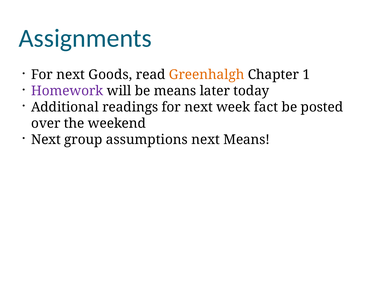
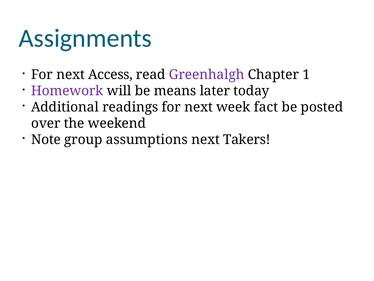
Goods: Goods -> Access (110, 75)
Greenhalgh colour: orange -> purple (207, 75)
Next: Next -> Note (46, 139)
next Means: Means -> Takers (247, 139)
